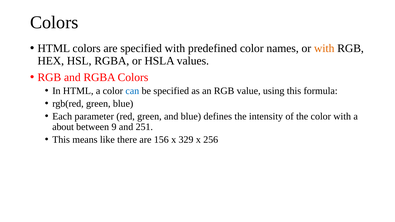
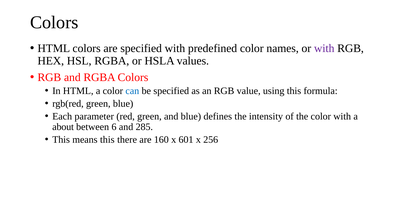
with colour: orange -> purple (324, 48)
9: 9 -> 6 (114, 127)
251: 251 -> 285 (144, 127)
means like: like -> this (107, 140)
156: 156 -> 160 (161, 140)
329: 329 -> 601 (186, 140)
